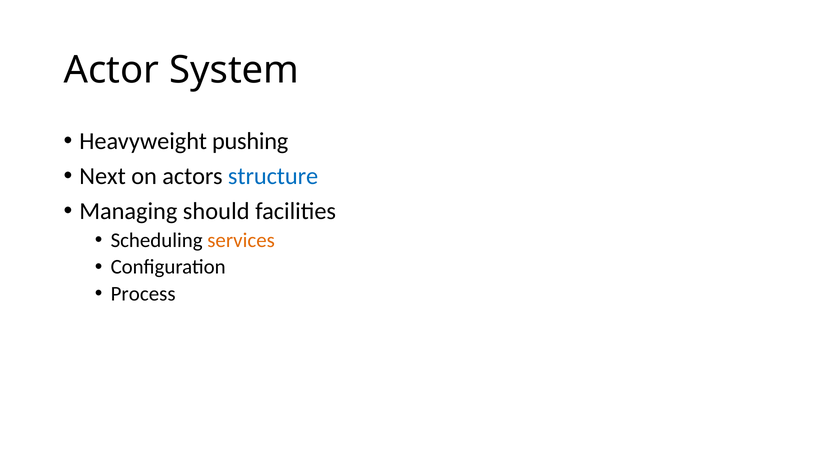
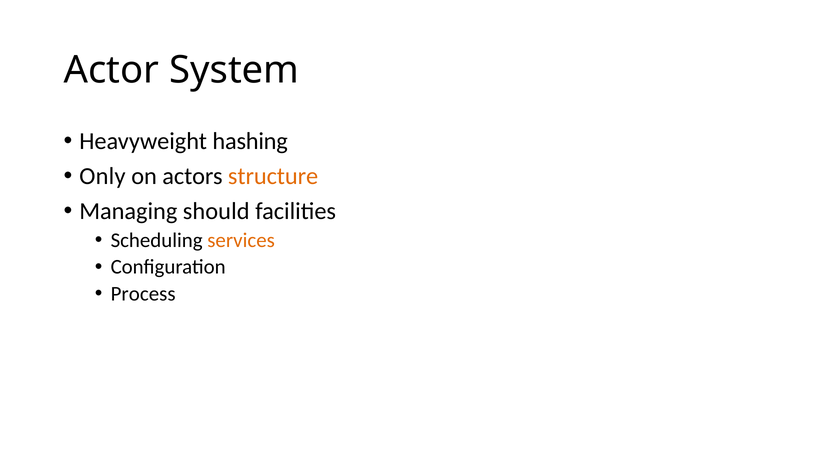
pushing: pushing -> hashing (250, 141)
Next: Next -> Only (102, 176)
structure colour: blue -> orange (273, 176)
